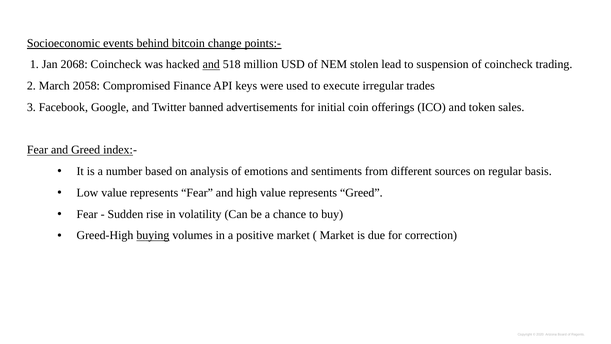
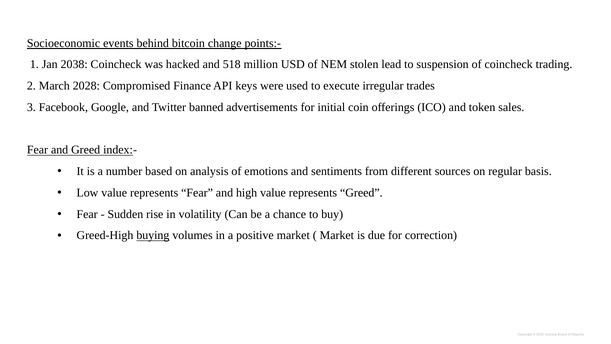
2068: 2068 -> 2038 (74, 64)
and underline: present -> none (211, 64)
2058: 2058 -> 2028 (86, 86)
